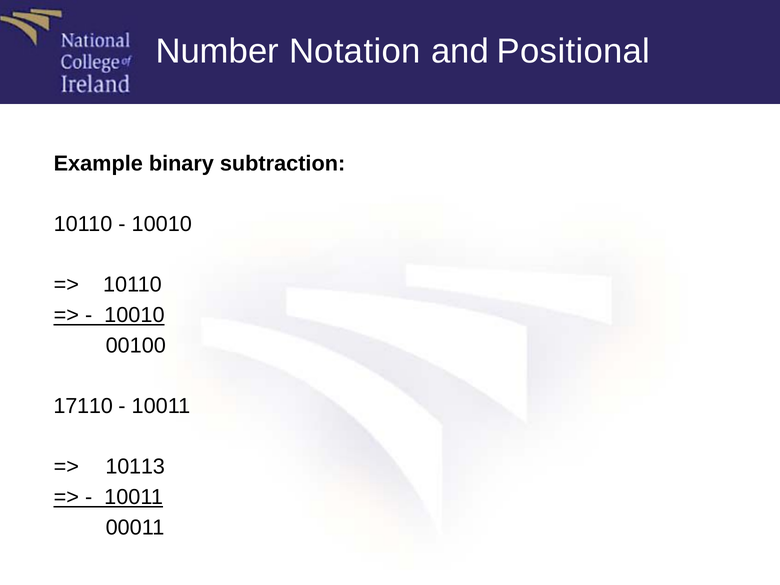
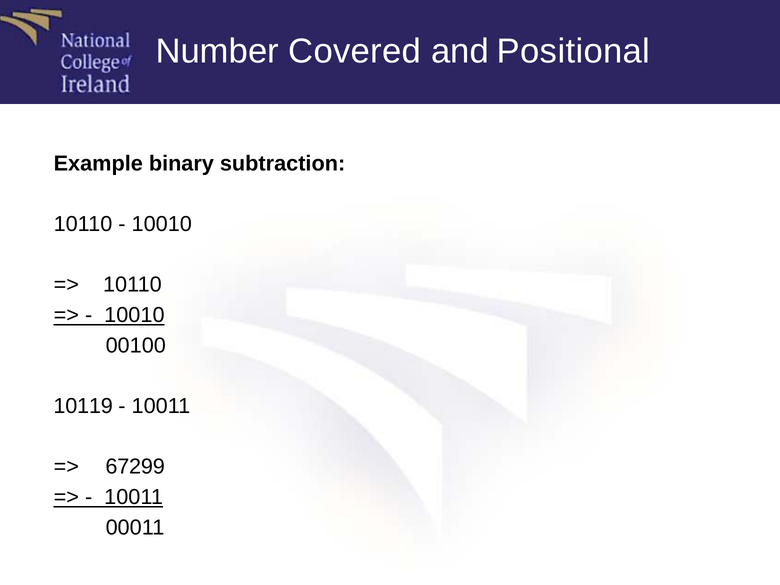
Notation: Notation -> Covered (355, 51)
17110: 17110 -> 10119 (83, 406)
10113: 10113 -> 67299 (135, 467)
